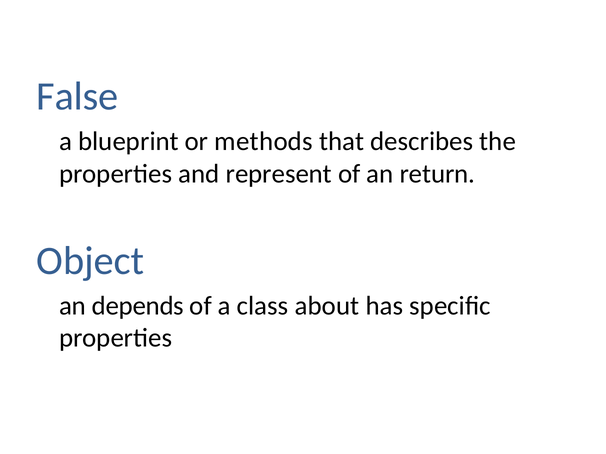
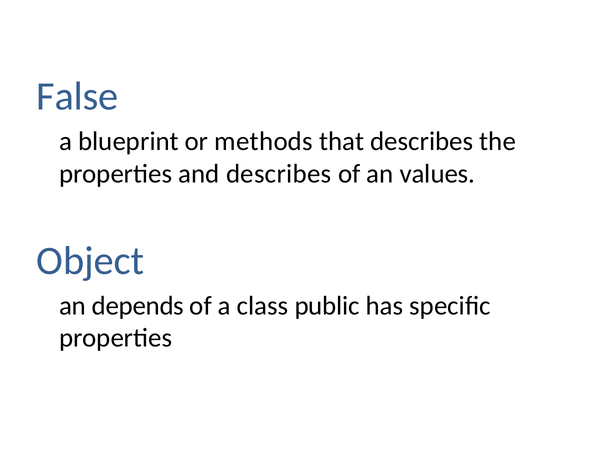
and represent: represent -> describes (279, 174)
return: return -> values (437, 174)
about: about -> public (327, 306)
